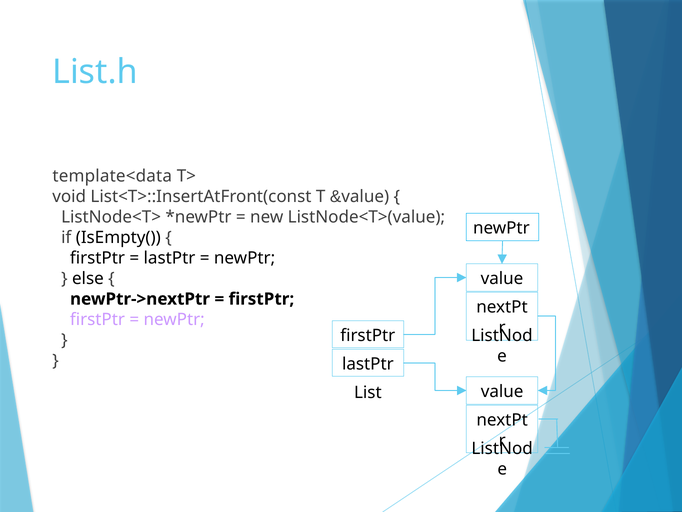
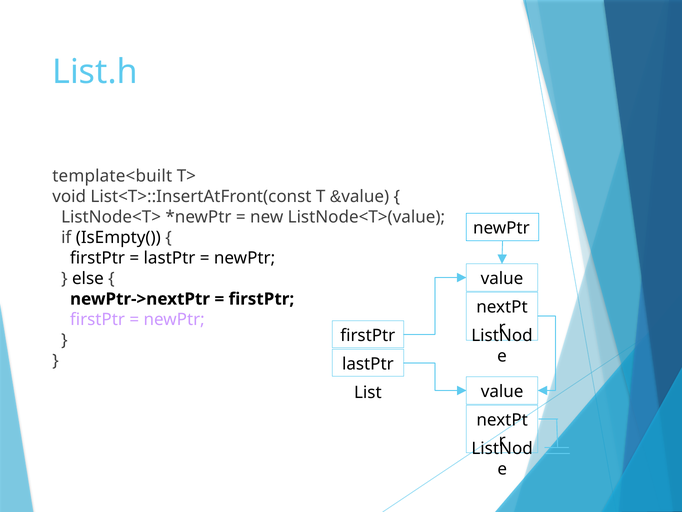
template<data: template<data -> template<built (112, 176)
